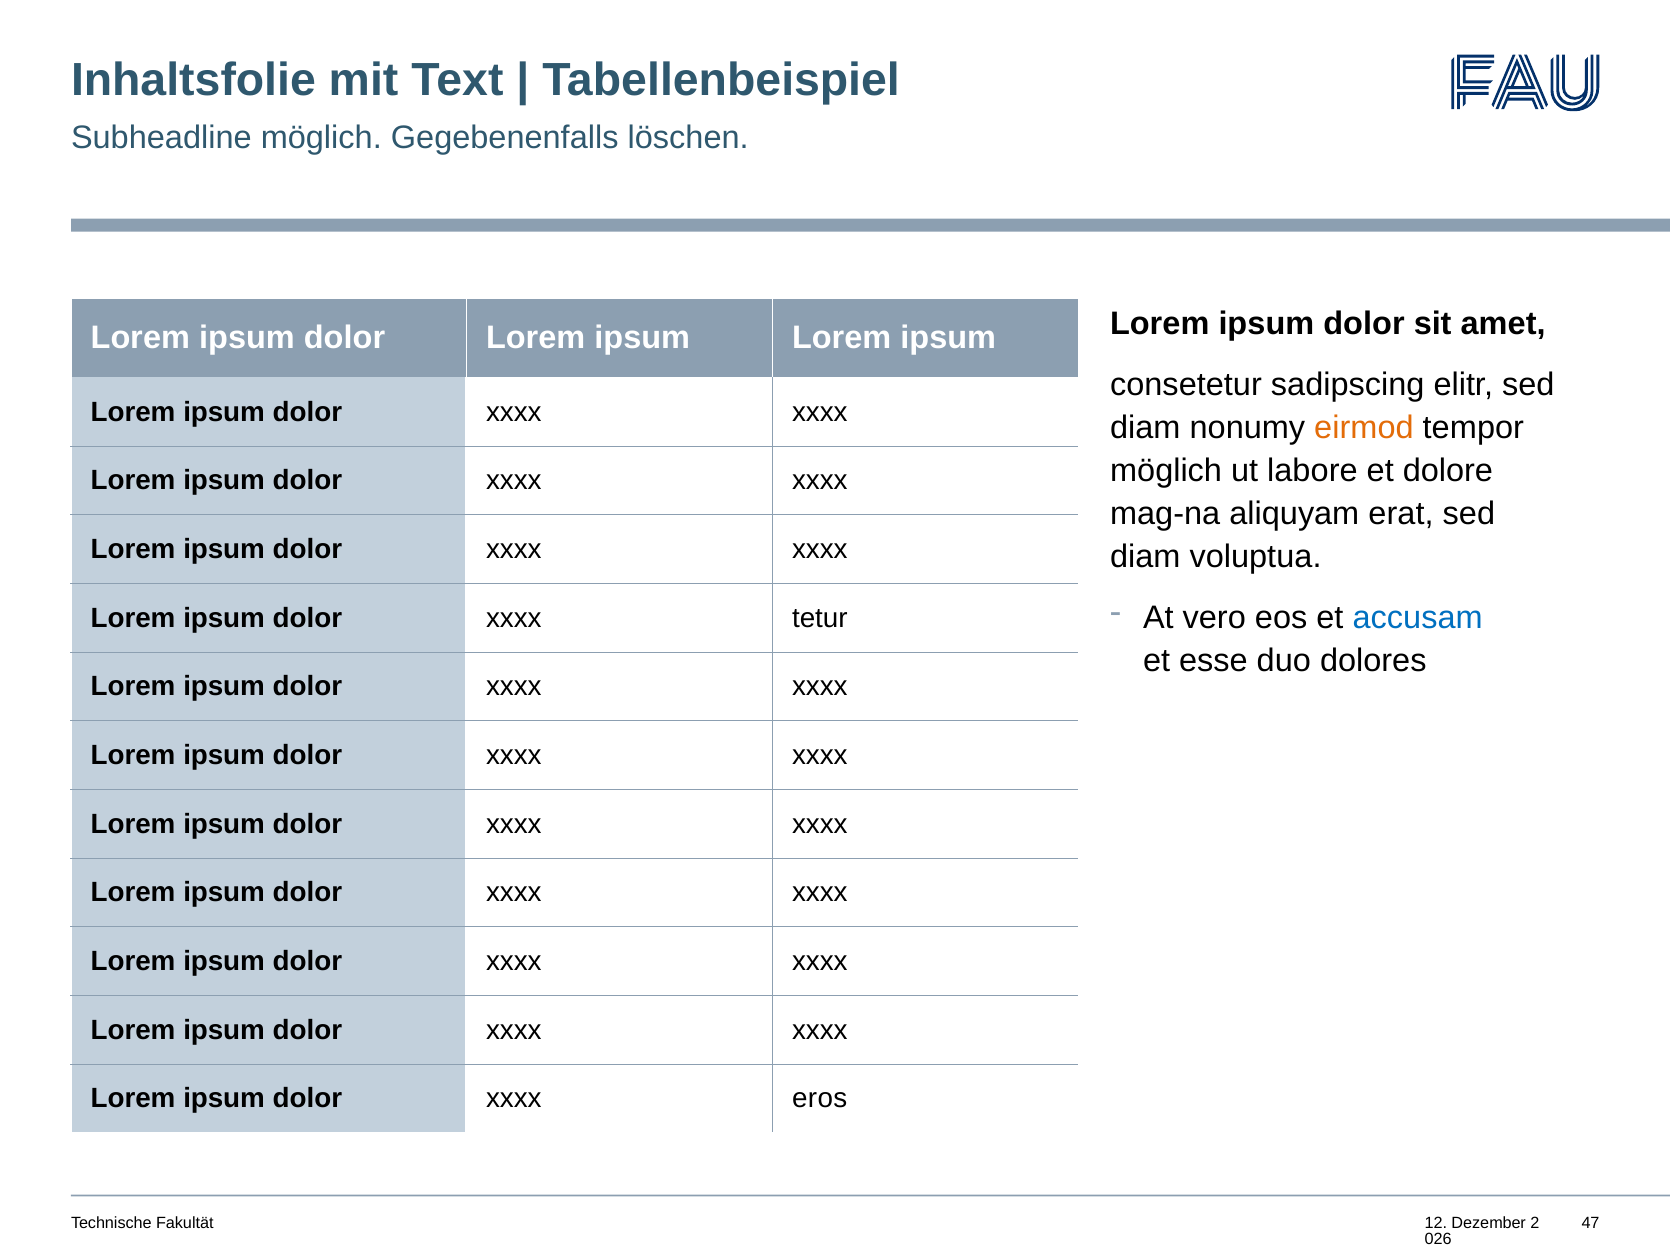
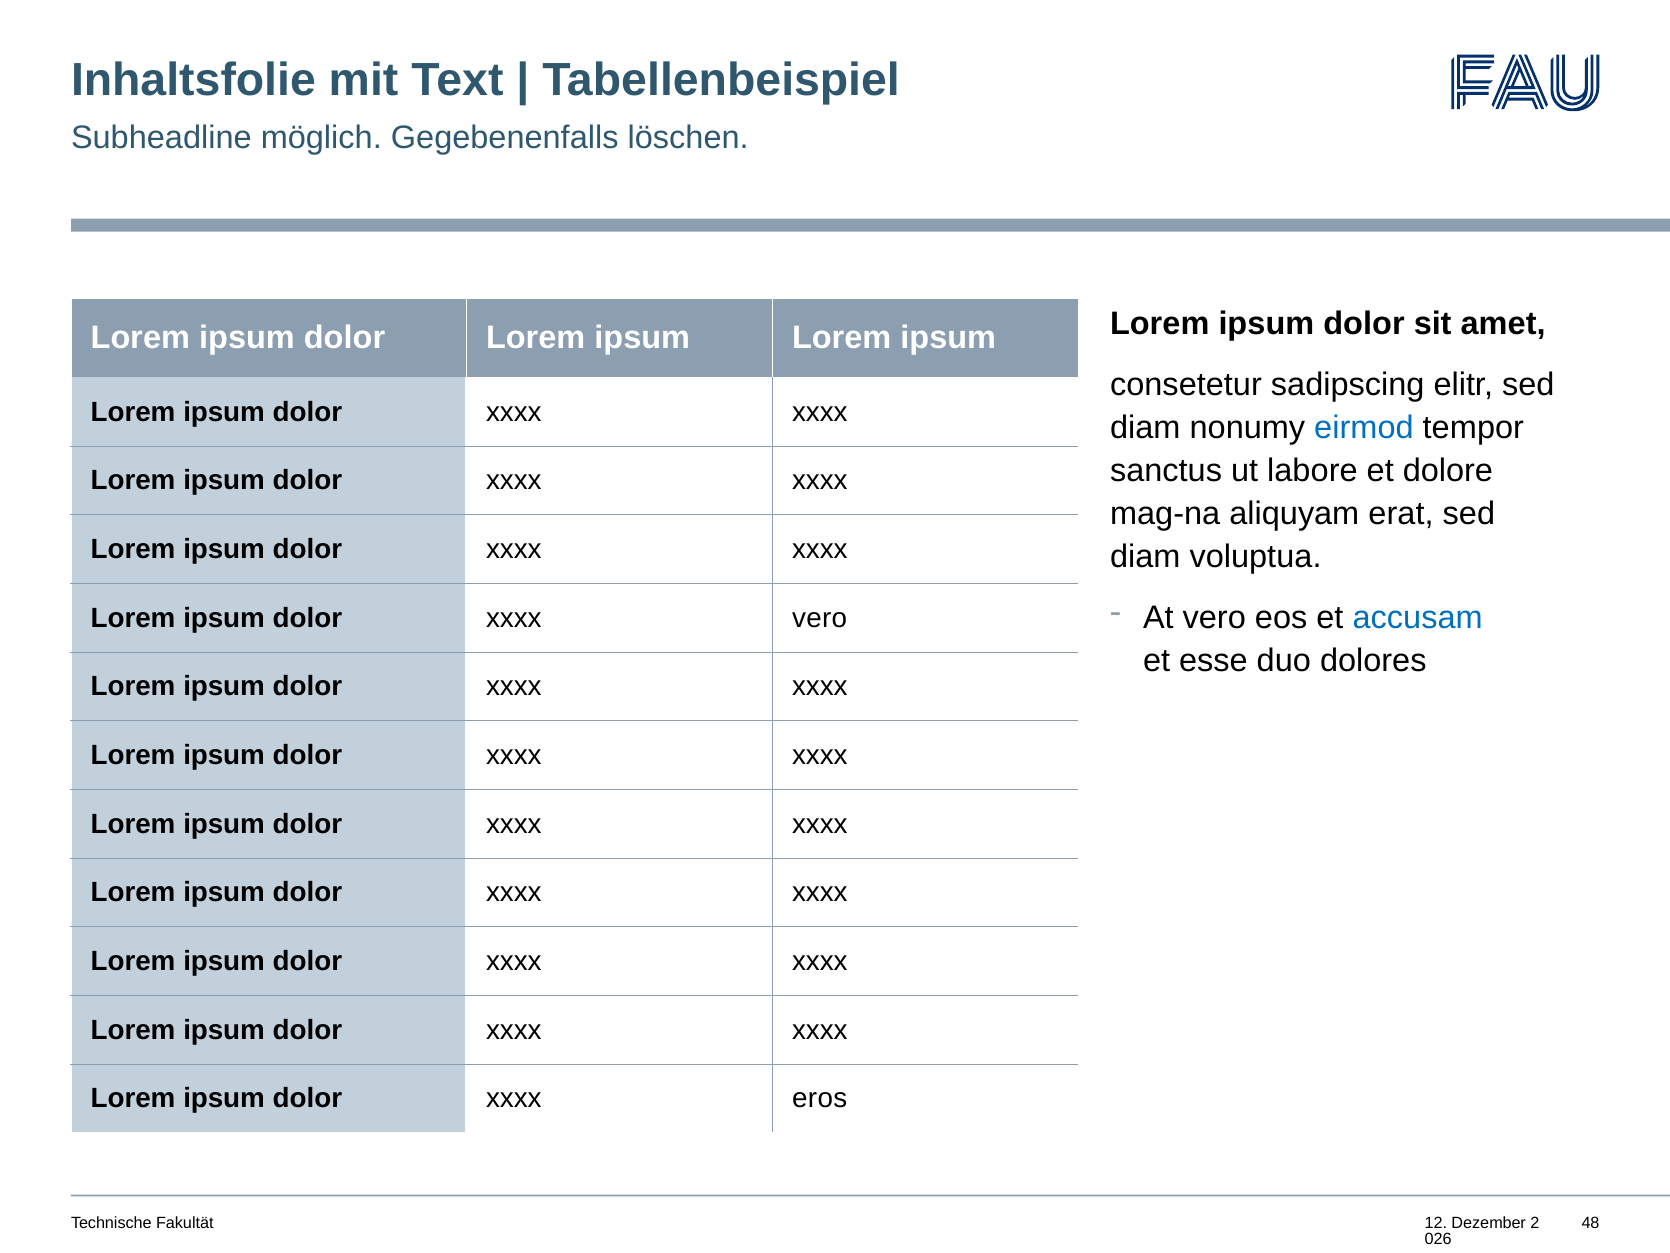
eirmod colour: orange -> blue (1364, 428)
möglich: möglich -> sanctus (1166, 471)
xxxx tetur: tetur -> vero (820, 618)
47: 47 -> 48 (1590, 1223)
